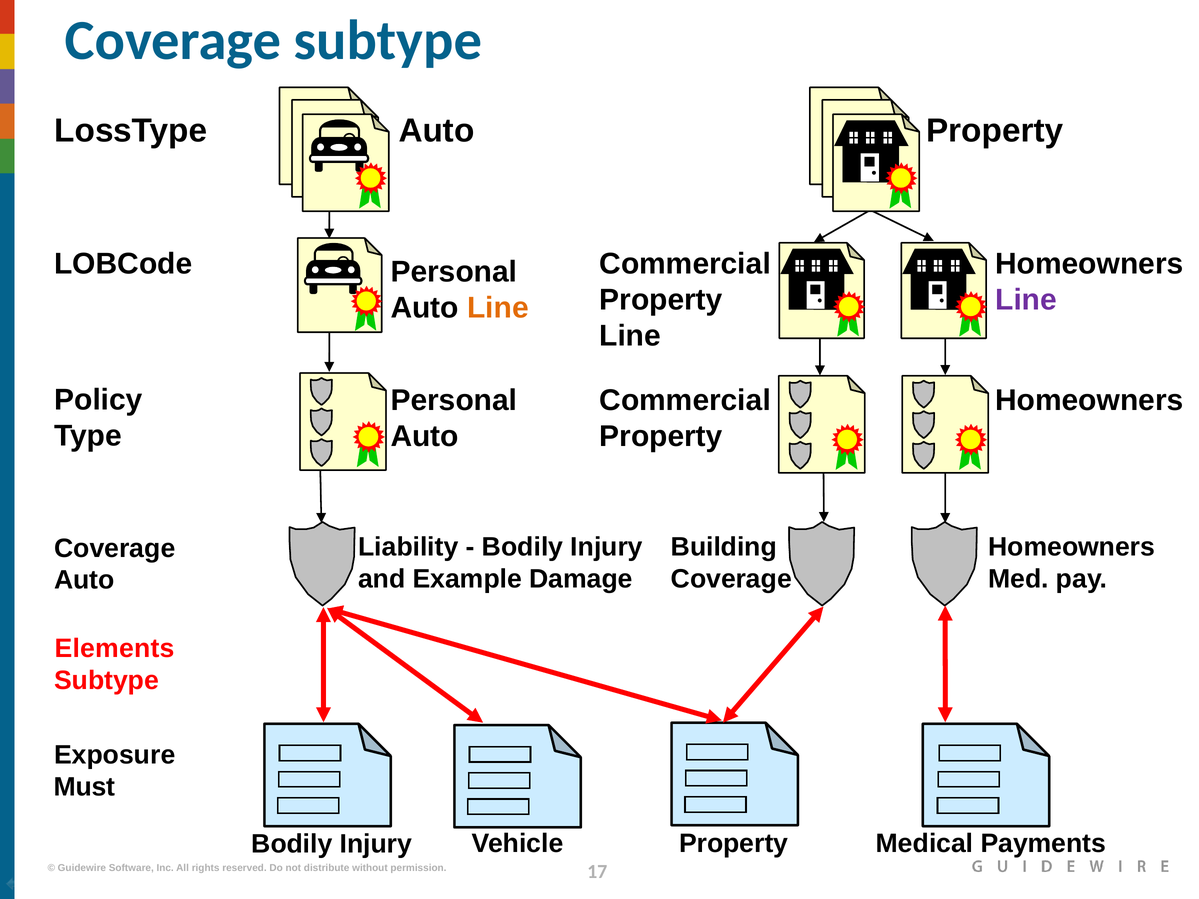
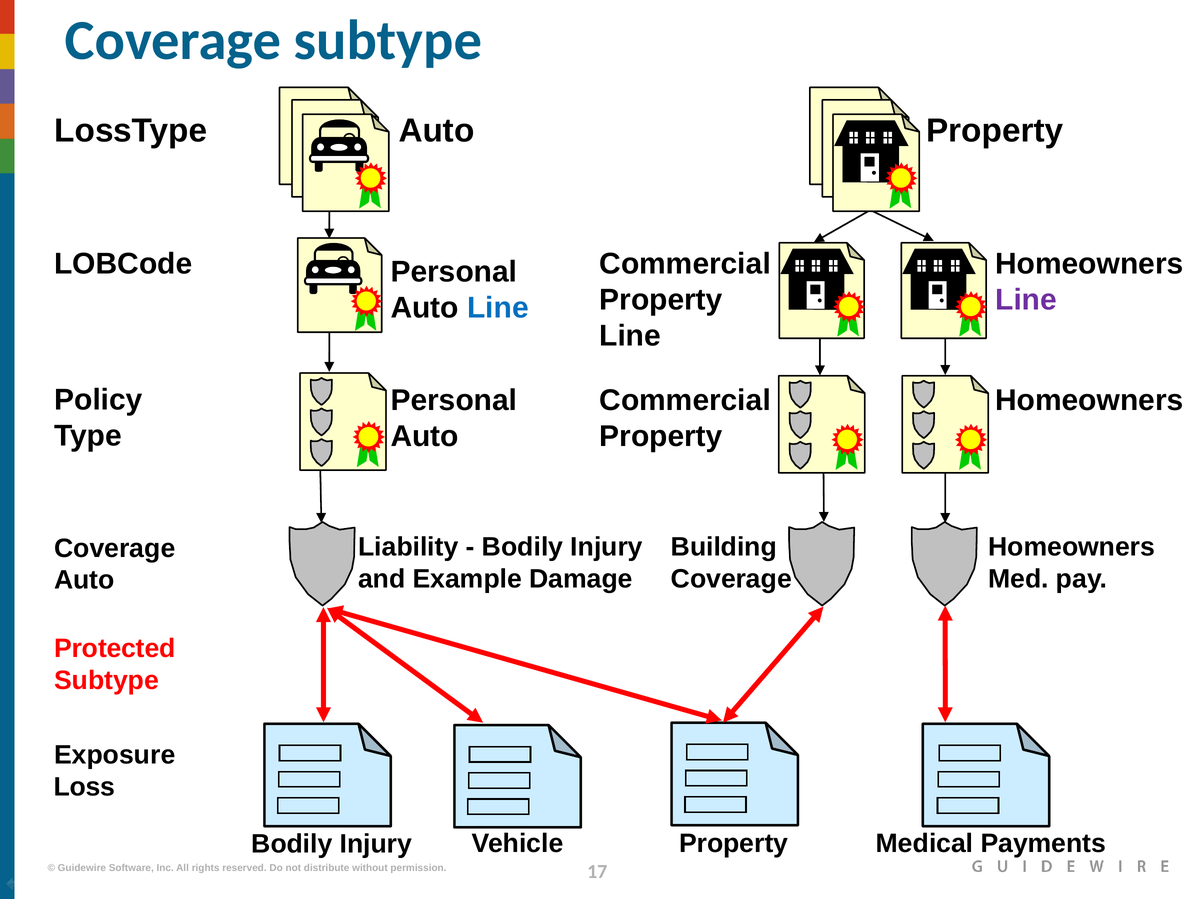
Line colour: orange -> blue (498, 308)
Elements: Elements -> Protected (115, 648)
Must: Must -> Loss (84, 787)
